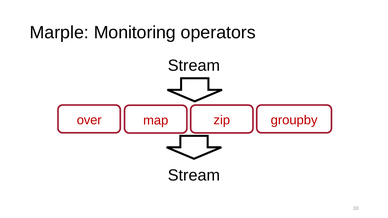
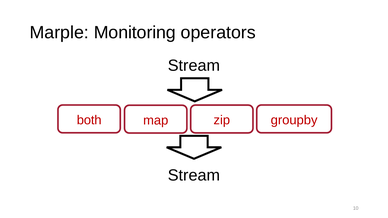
over: over -> both (89, 120)
